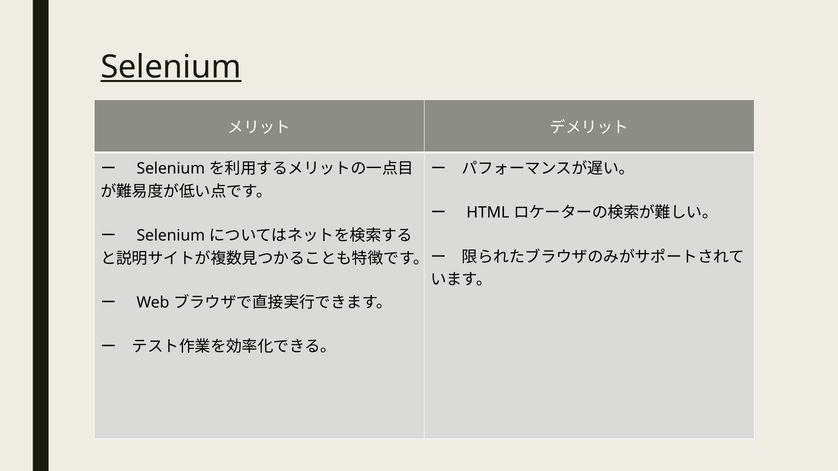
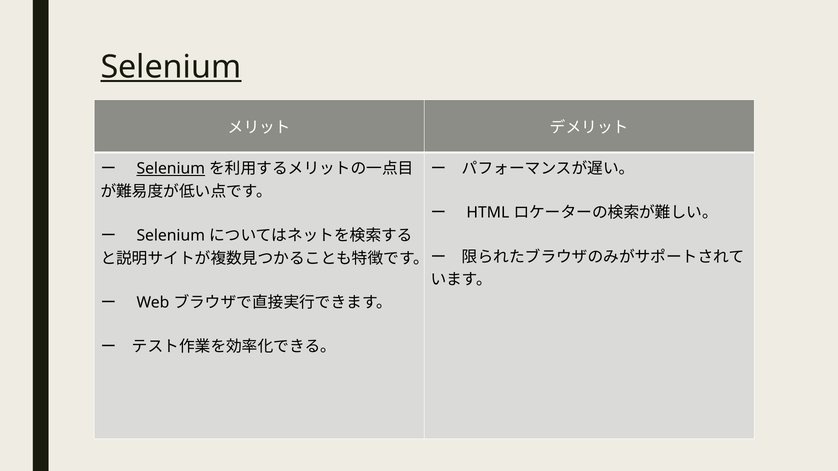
Selenium underline: none -> present (171, 169)
